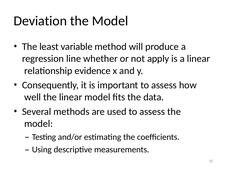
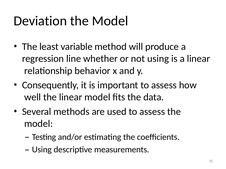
not apply: apply -> using (158, 59)
evidence: evidence -> behavior (93, 71)
